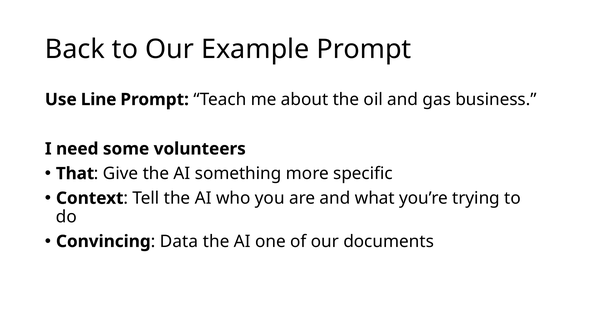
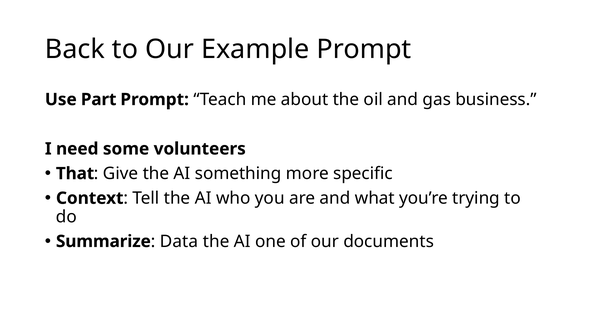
Line: Line -> Part (99, 100)
Convincing: Convincing -> Summarize (103, 242)
